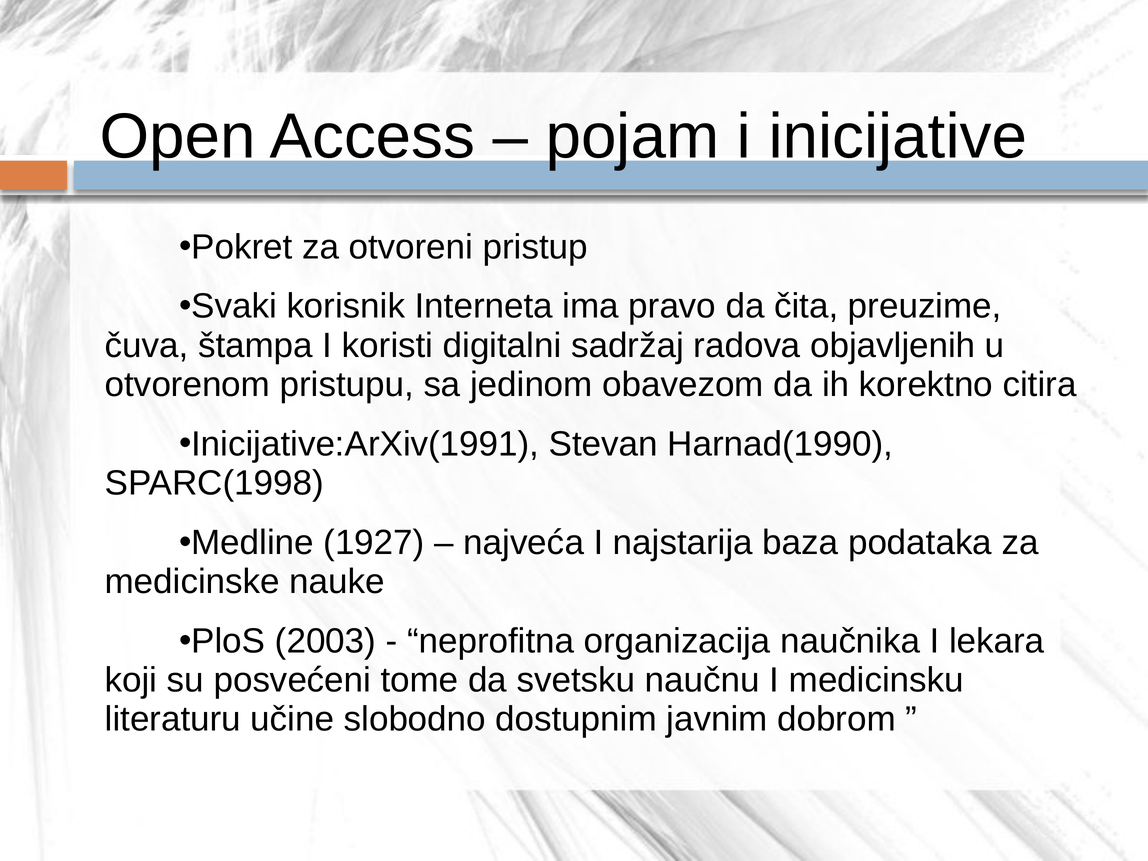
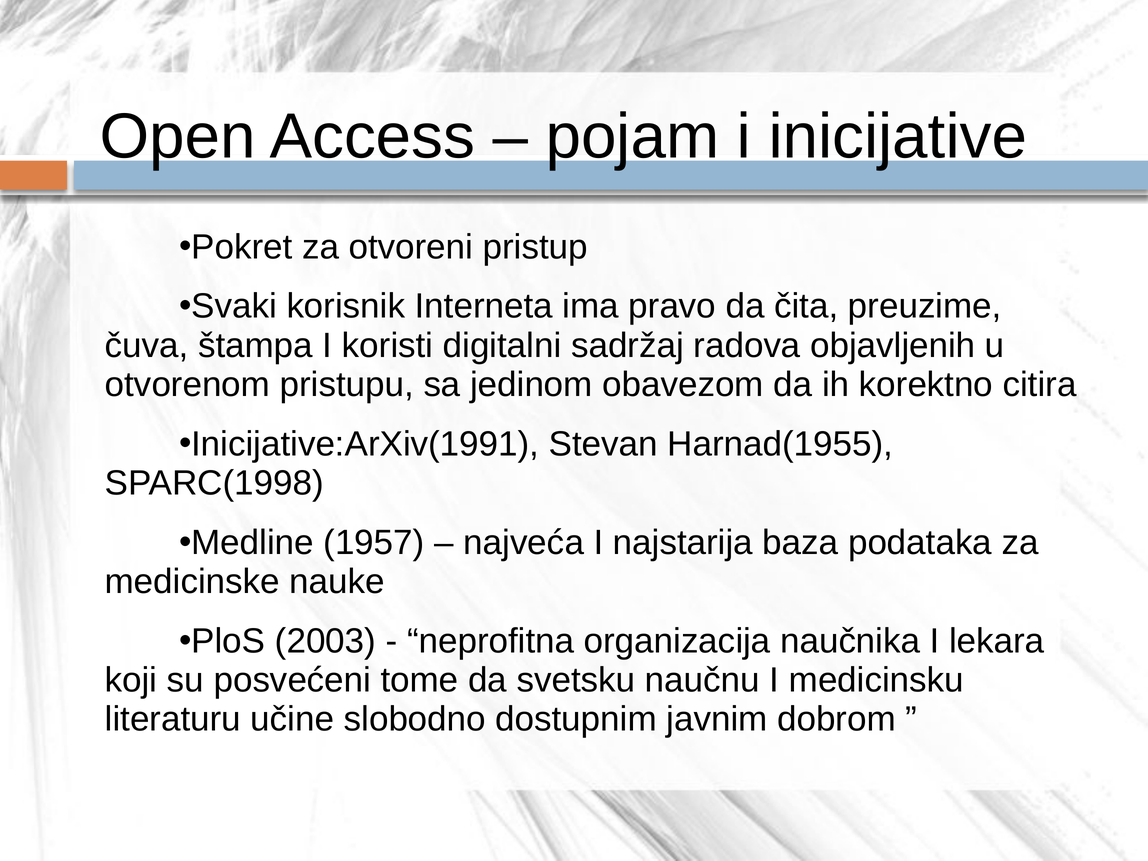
Harnad(1990: Harnad(1990 -> Harnad(1955 (780, 444)
1927: 1927 -> 1957 (374, 543)
